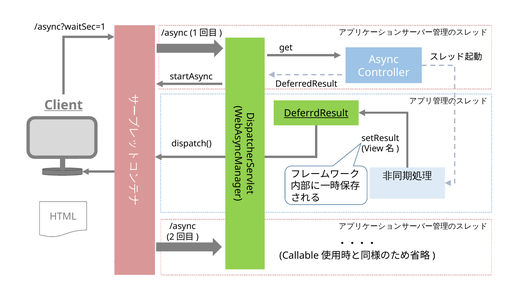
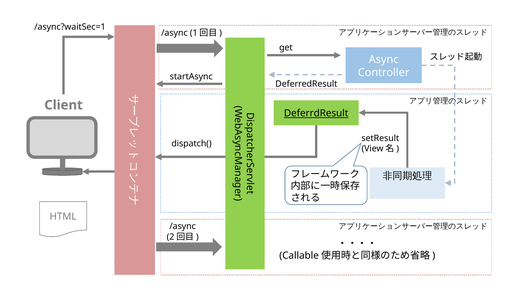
Client underline: present -> none (64, 105)
